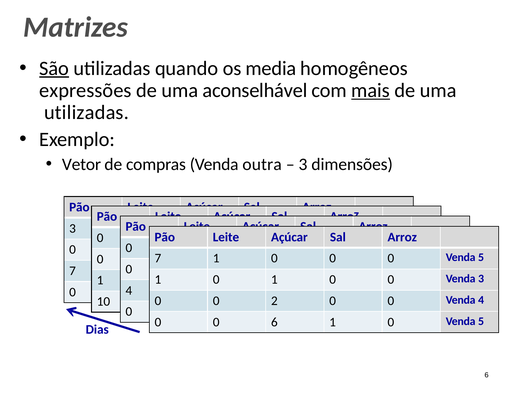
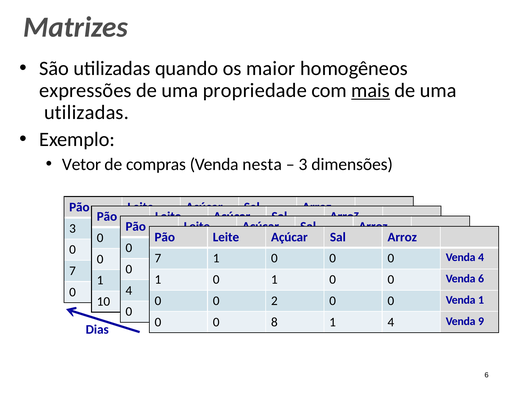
São underline: present -> none (54, 68)
media: media -> maior (271, 68)
aconselhável: aconselhável -> propriedade (255, 90)
outra: outra -> nesta (262, 164)
5: 5 -> 4 (481, 257)
Venda 3: 3 -> 6 (481, 279)
Venda 4: 4 -> 1 (481, 300)
0 6: 6 -> 8 (274, 322)
0: 0 -> 4 (391, 322)
5: 5 -> 9 (481, 321)
